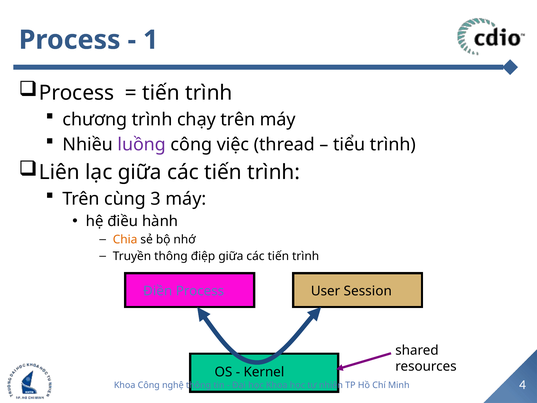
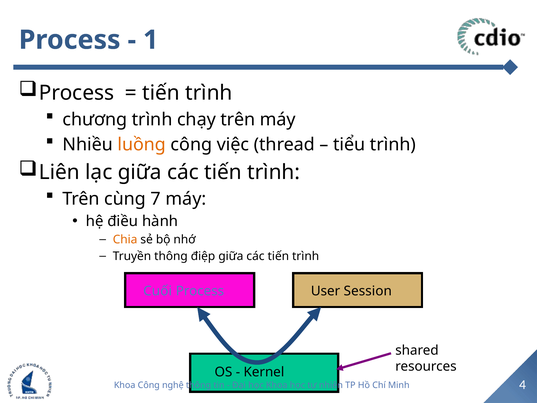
luồng colour: purple -> orange (142, 144)
3: 3 -> 7 (156, 199)
Điền: Điền -> Cuối (158, 291)
